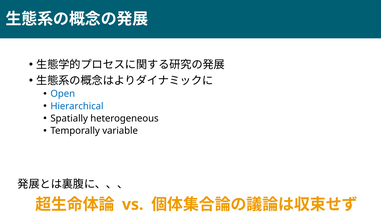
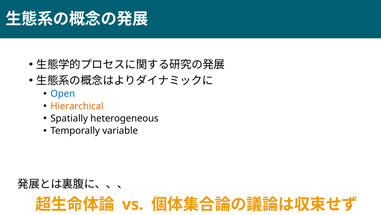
Hierarchical colour: blue -> orange (77, 106)
